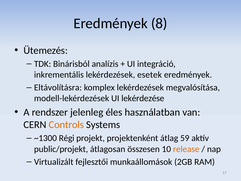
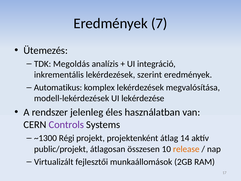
8: 8 -> 7 (159, 23)
Binárisból: Binárisból -> Megoldás (71, 64)
esetek: esetek -> szerint (150, 75)
Eltávolításra: Eltávolításra -> Automatikus (58, 87)
Controls colour: orange -> purple (66, 125)
59: 59 -> 14 (185, 138)
